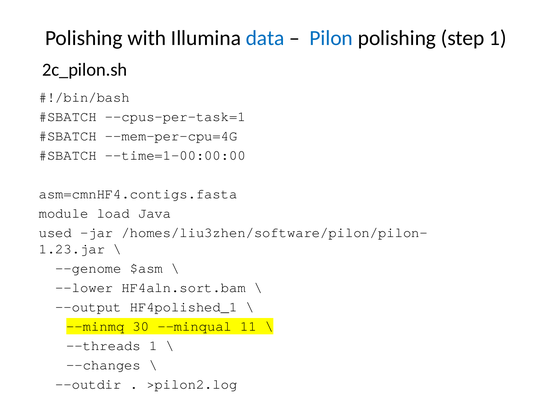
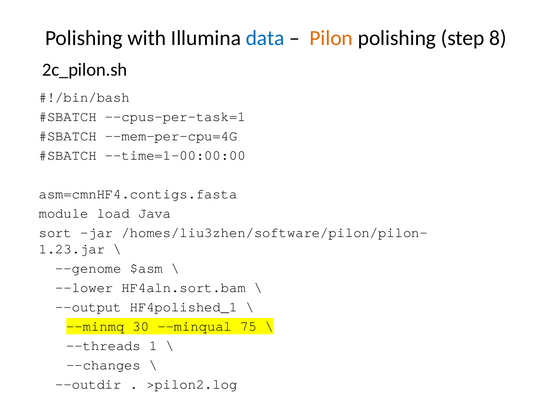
Pilon colour: blue -> orange (331, 38)
step 1: 1 -> 8 (498, 38)
used: used -> sort (55, 233)
11: 11 -> 75 (248, 326)
